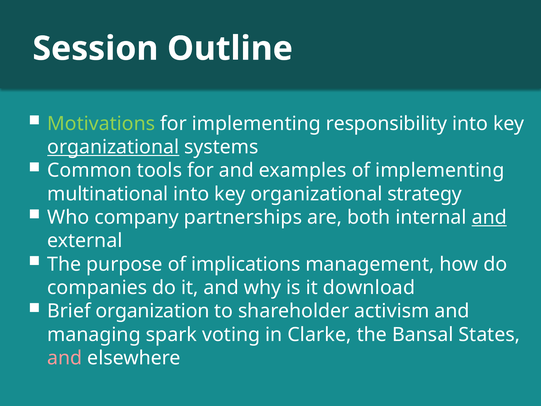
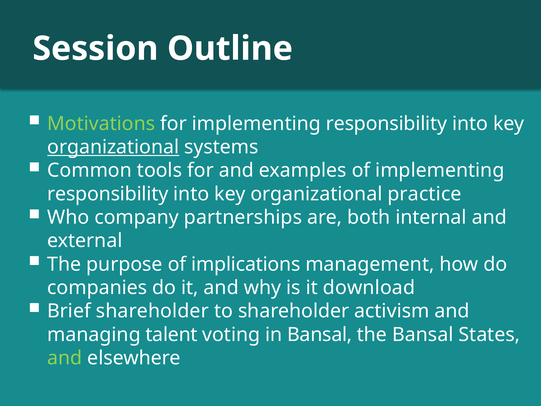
multinational: multinational -> responsibility (108, 194)
strategy: strategy -> practice (425, 194)
and underline: present -> none (489, 217)
Brief organization: organization -> shareholder (152, 311)
spark: spark -> talent (172, 334)
in Clarke: Clarke -> Bansal (320, 334)
and colour: pink -> light green (65, 358)
